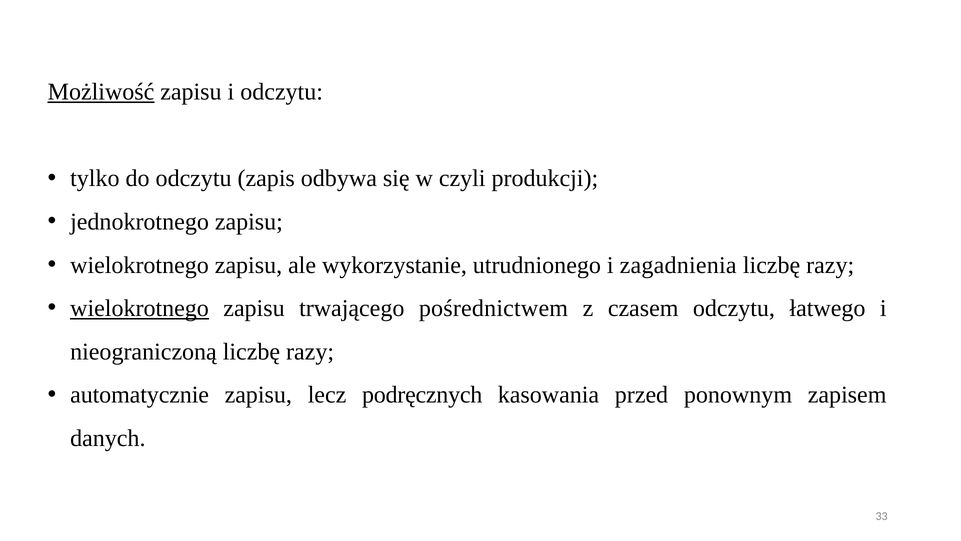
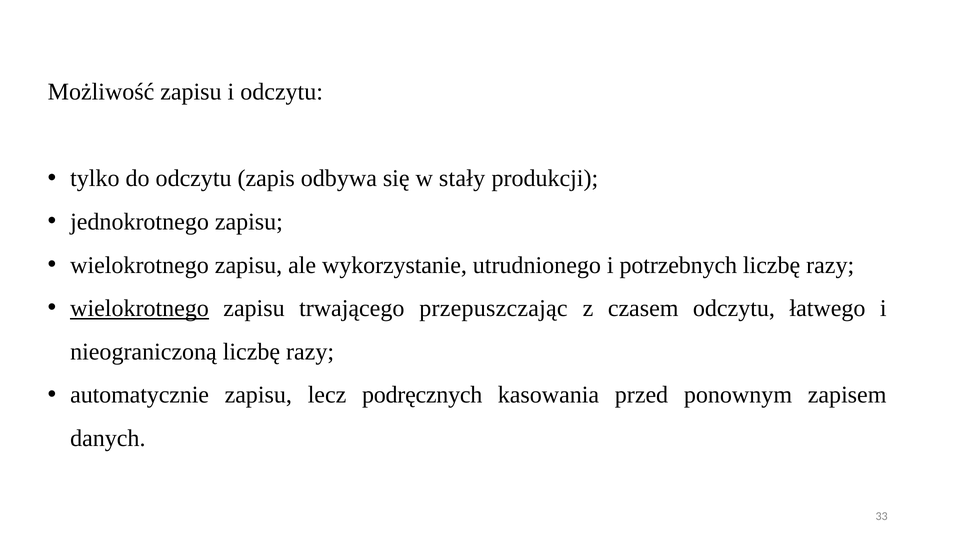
Możliwość underline: present -> none (101, 92)
czyli: czyli -> stały (462, 178)
zagadnienia: zagadnienia -> potrzebnych (678, 265)
pośrednictwem: pośrednictwem -> przepuszczając (493, 308)
